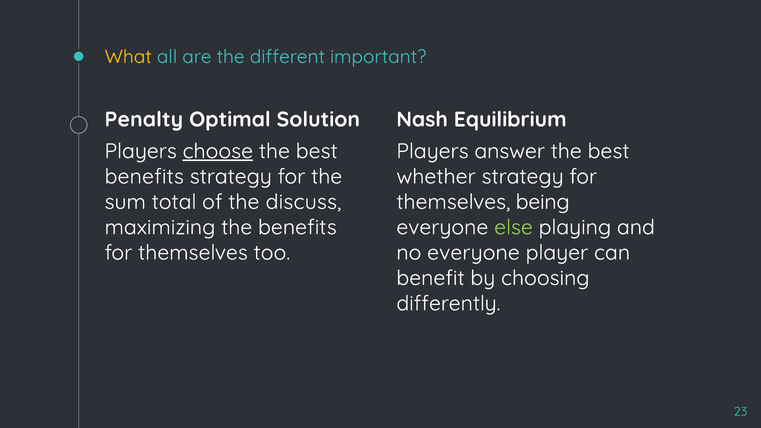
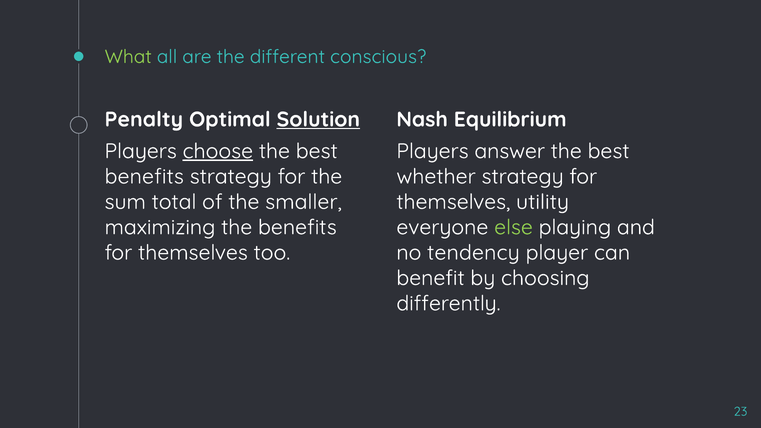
What colour: yellow -> light green (128, 57)
important: important -> conscious (378, 57)
Solution underline: none -> present (318, 119)
discuss: discuss -> smaller (304, 202)
being: being -> utility (542, 202)
no everyone: everyone -> tendency (473, 253)
